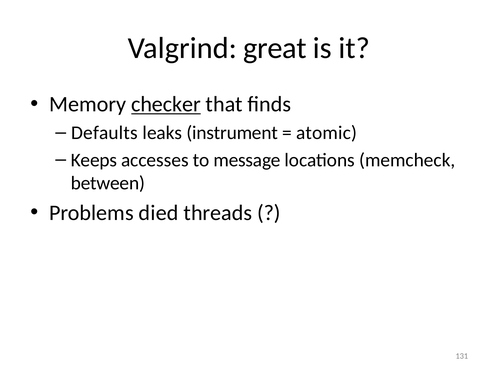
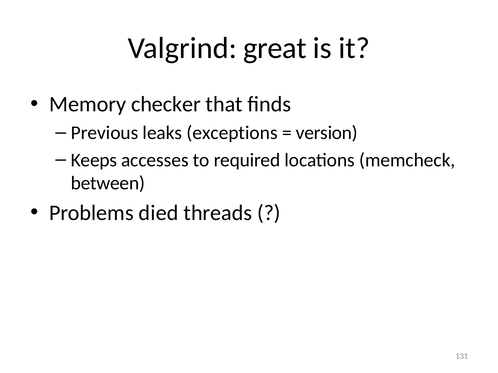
checker underline: present -> none (166, 104)
Defaults: Defaults -> Previous (105, 133)
instrument: instrument -> exceptions (232, 133)
atomic: atomic -> version (327, 133)
message: message -> required (247, 160)
